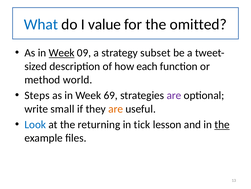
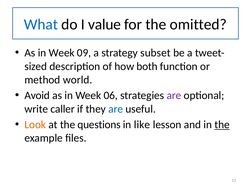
Week underline: present -> none (62, 53)
each: each -> both (147, 66)
Steps: Steps -> Avoid (37, 95)
69: 69 -> 06 (111, 95)
small: small -> caller (63, 108)
are colour: orange -> blue (116, 108)
Look colour: blue -> orange (35, 124)
returning: returning -> questions (99, 124)
tick: tick -> like (142, 124)
